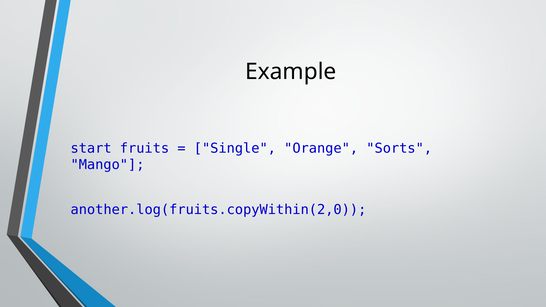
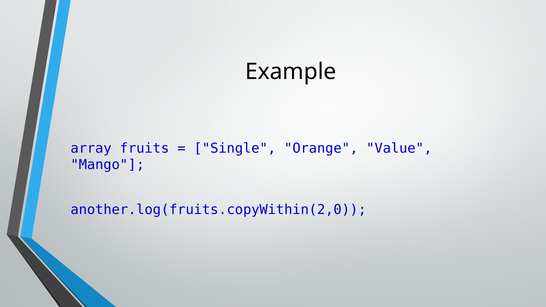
start: start -> array (91, 148)
Sorts: Sorts -> Value (399, 148)
